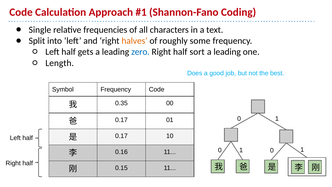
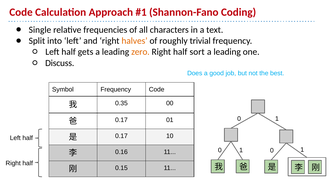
some: some -> trivial (200, 41)
zero colour: blue -> orange (140, 52)
Length: Length -> Discuss (60, 63)
